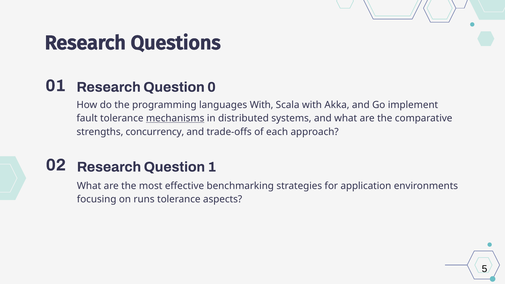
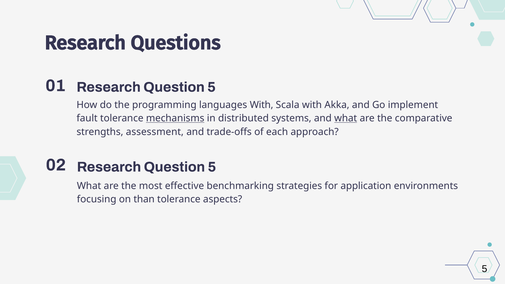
0: 0 -> 5 (212, 87)
what underline: none -> present (346, 118)
concurrency: concurrency -> assessment (155, 132)
1: 1 -> 5 (212, 167)
runs: runs -> than (144, 199)
